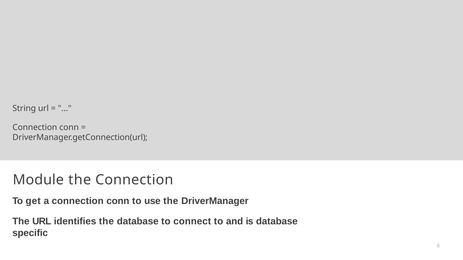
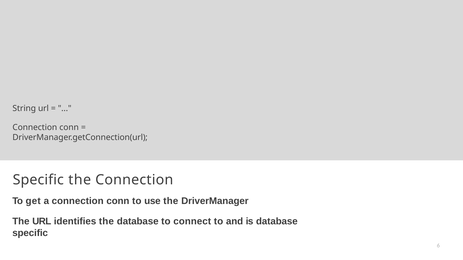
Module: Module -> Specific (38, 180)
